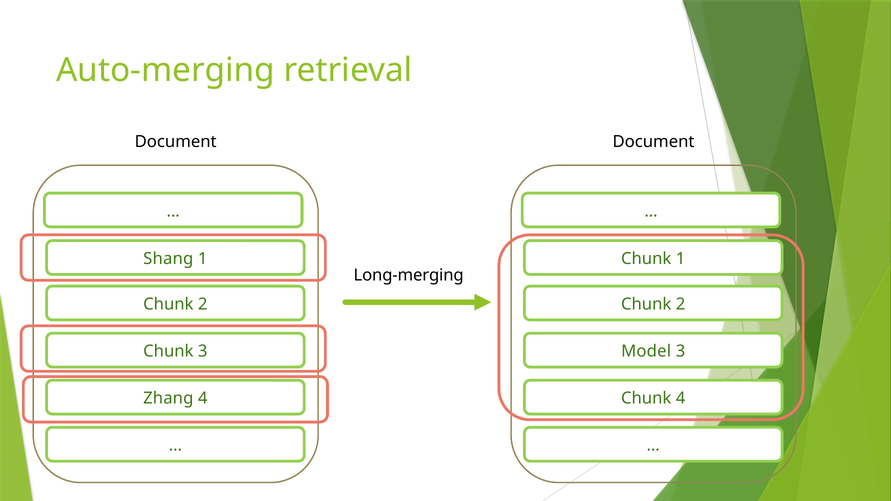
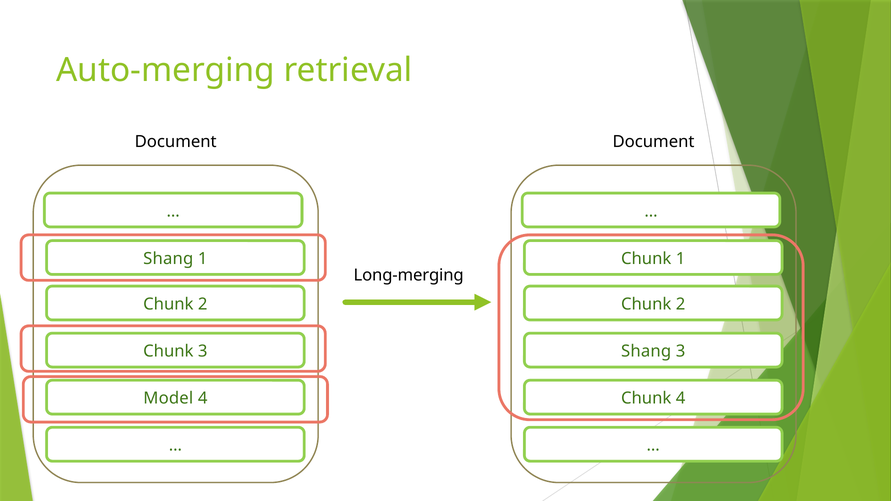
Model: Model -> Shang (646, 351)
Zhang: Zhang -> Model (168, 398)
